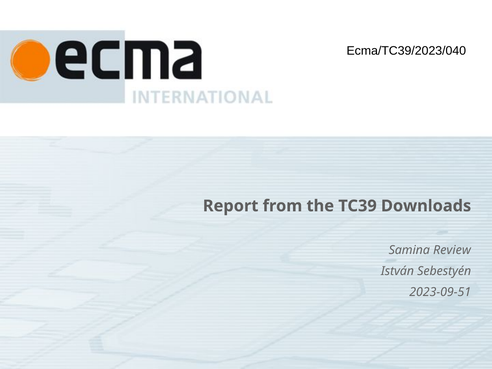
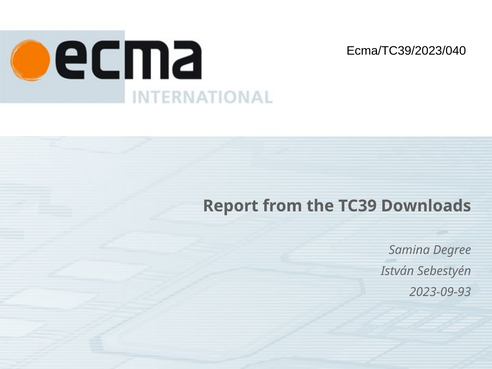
Review: Review -> Degree (452, 250)
2023-09-51: 2023-09-51 -> 2023-09-93 (440, 292)
